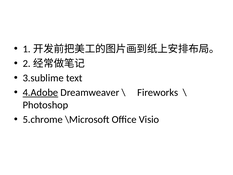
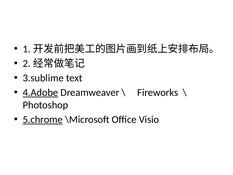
5.chrome underline: none -> present (43, 119)
